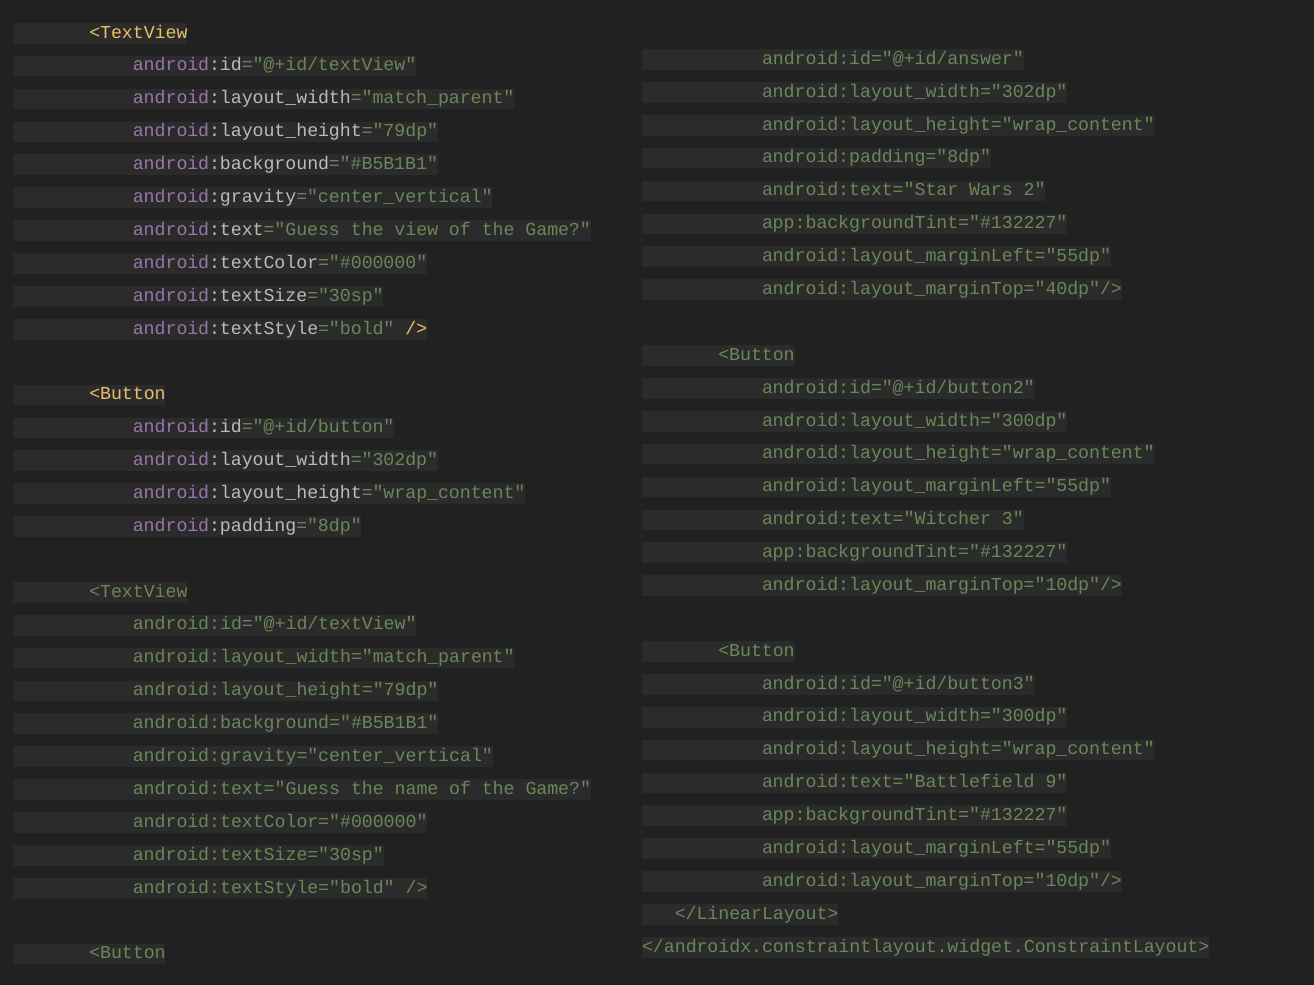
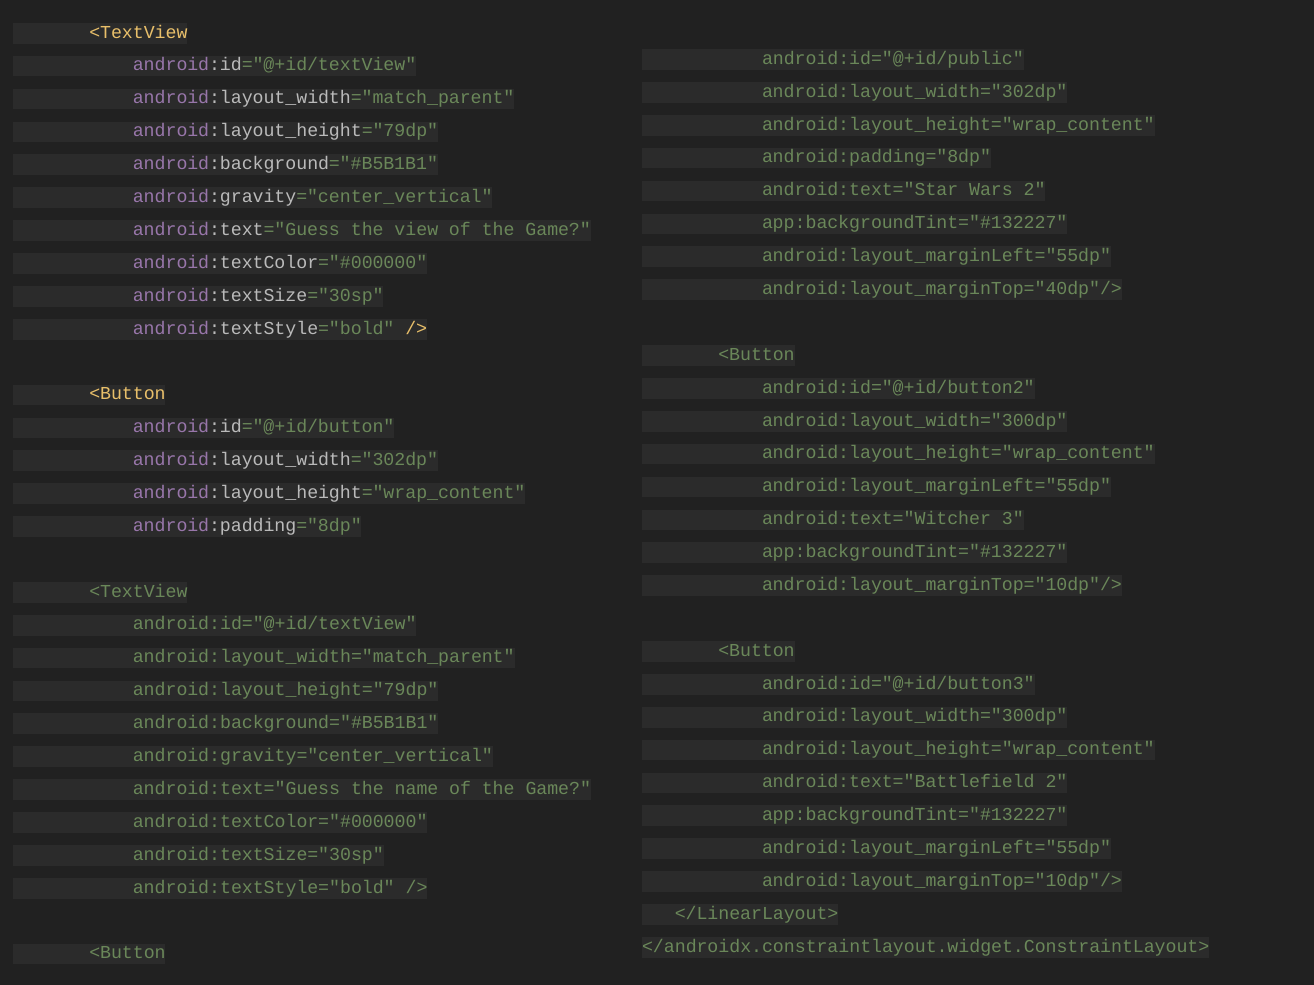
android:id="@+id/answer: android:id="@+id/answer -> android:id="@+id/public (893, 58)
android:text="Battlefield 9: 9 -> 2 (1057, 782)
